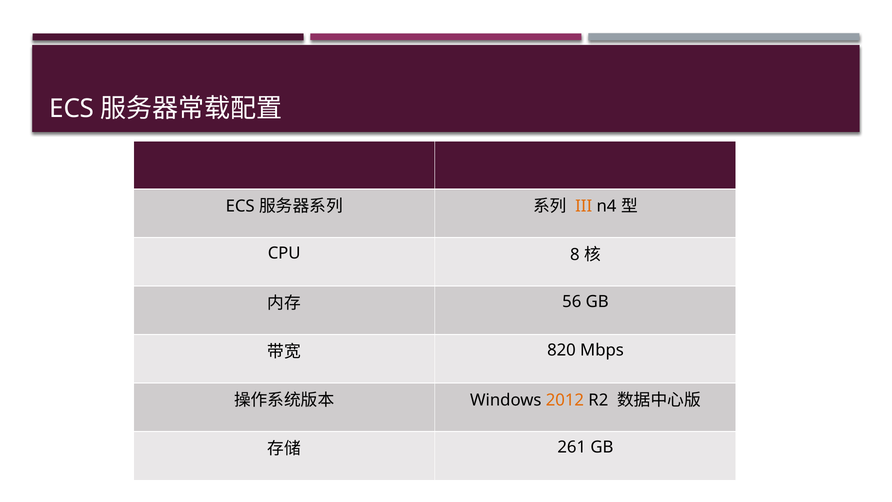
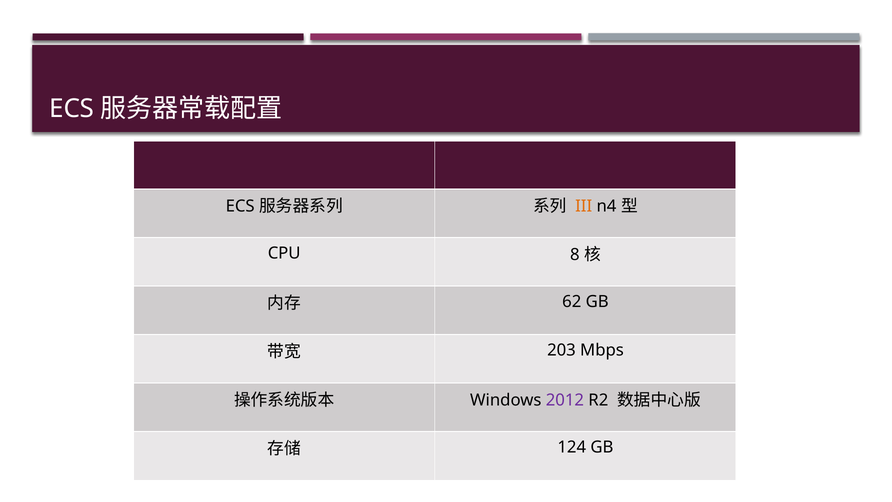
56: 56 -> 62 (572, 302)
820: 820 -> 203 (561, 350)
2012 colour: orange -> purple (565, 400)
261: 261 -> 124 (572, 447)
